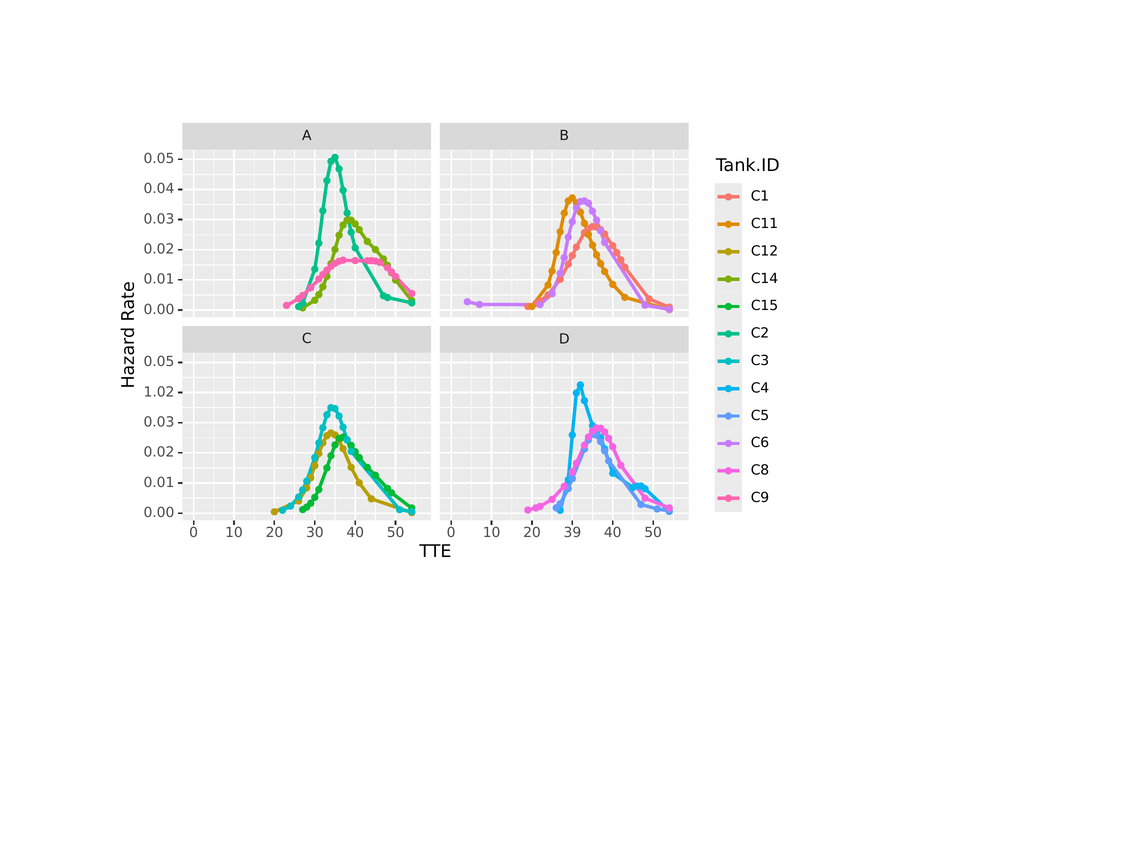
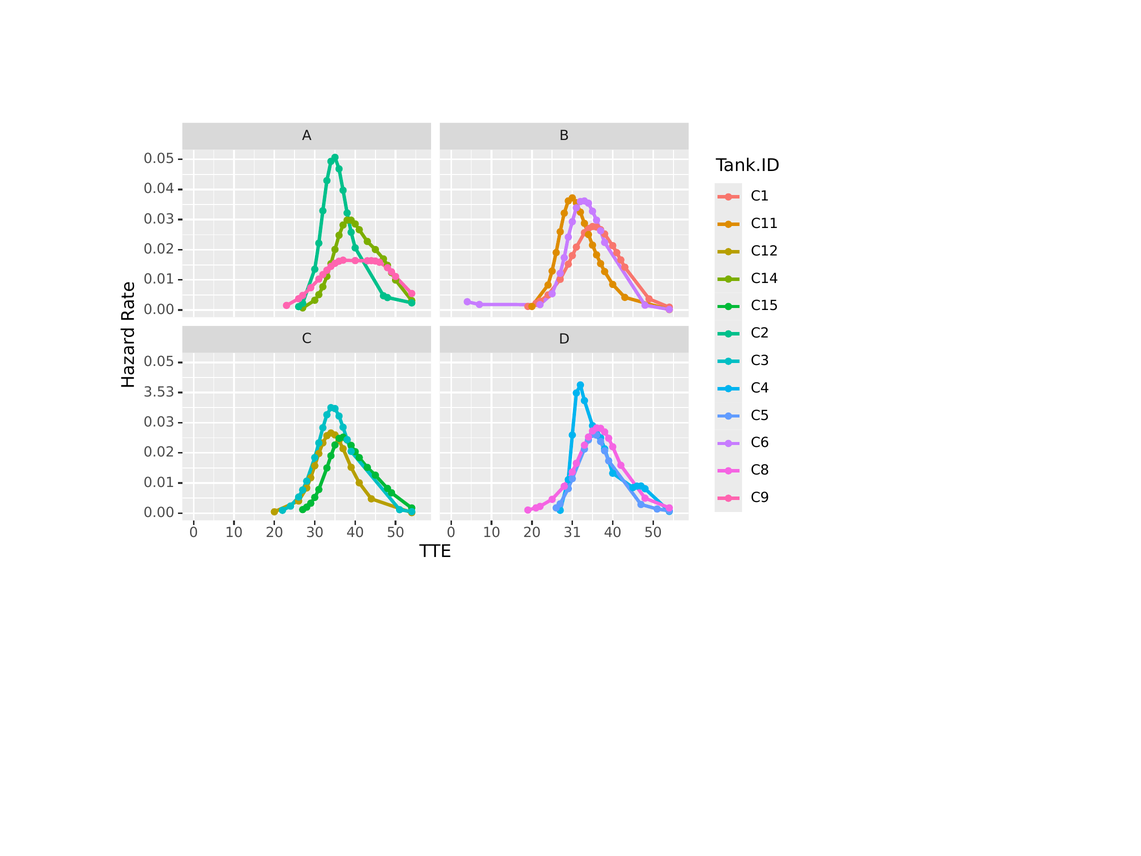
1.02: 1.02 -> 3.53 (159, 392)
39: 39 -> 31 (572, 533)
